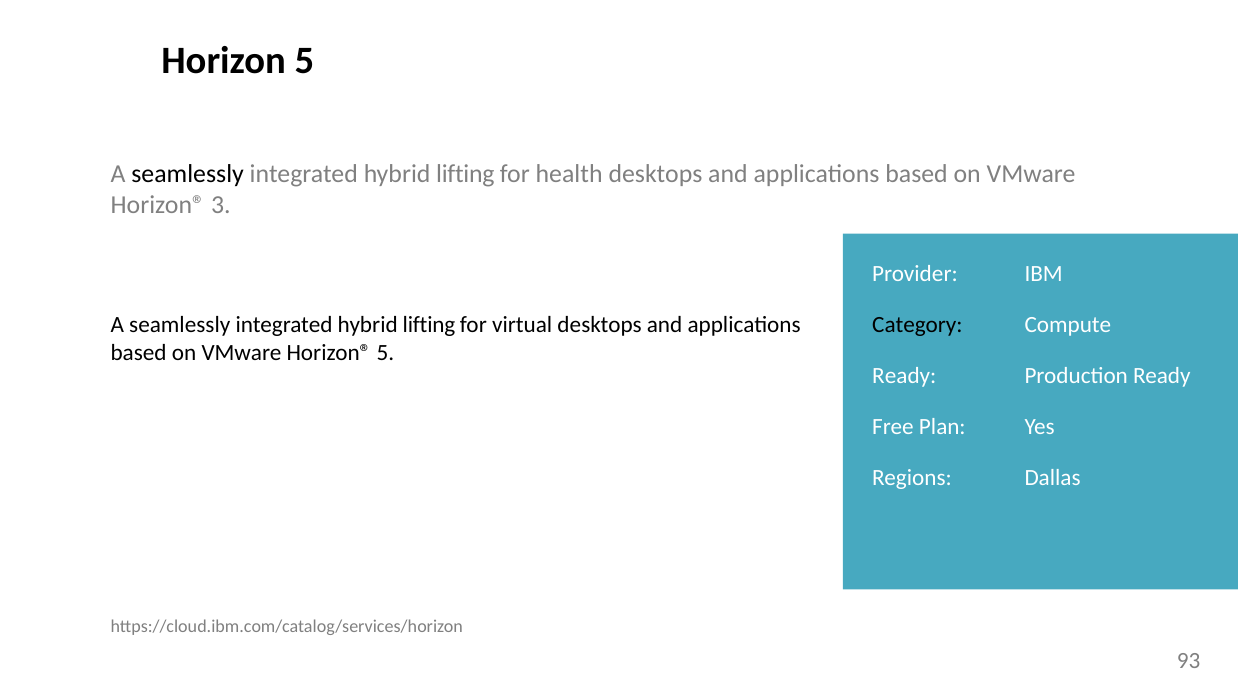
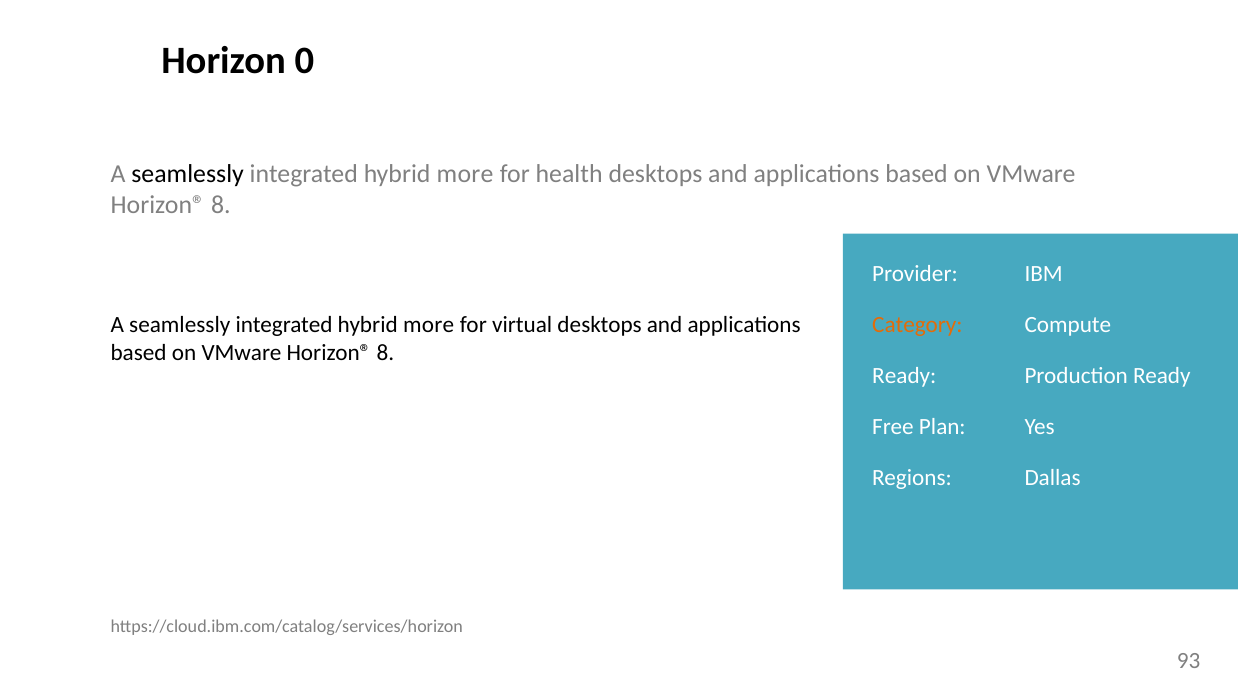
Horizon 5: 5 -> 0 (304, 61)
lifting: lifting -> more (465, 174)
3: 3 -> 8 (221, 205)
lifting: lifting -> more (429, 325)
Category colour: black -> orange (917, 325)
5: 5 -> 8 (386, 353)
